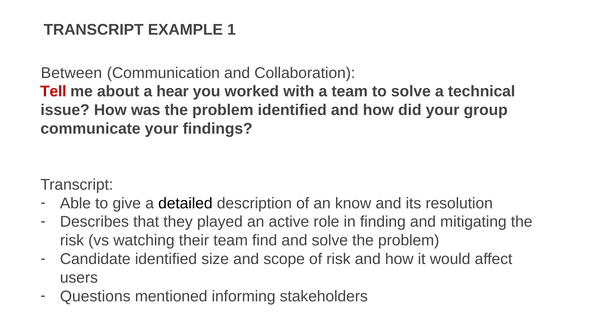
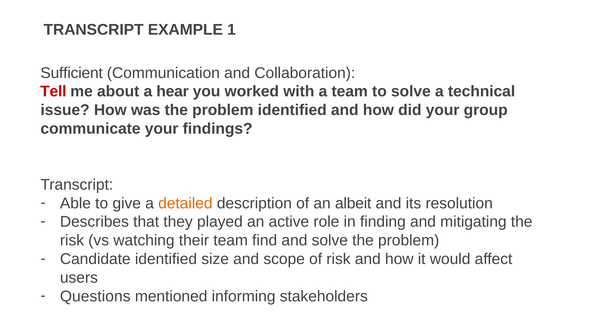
Between: Between -> Sufficient (72, 73)
detailed colour: black -> orange (185, 203)
know: know -> albeit (353, 203)
